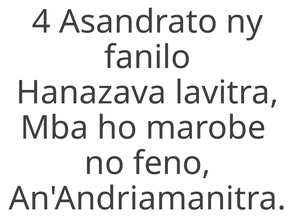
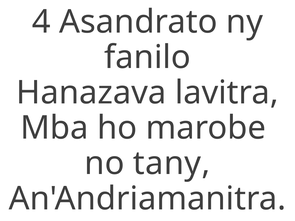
feno: feno -> tany (172, 164)
